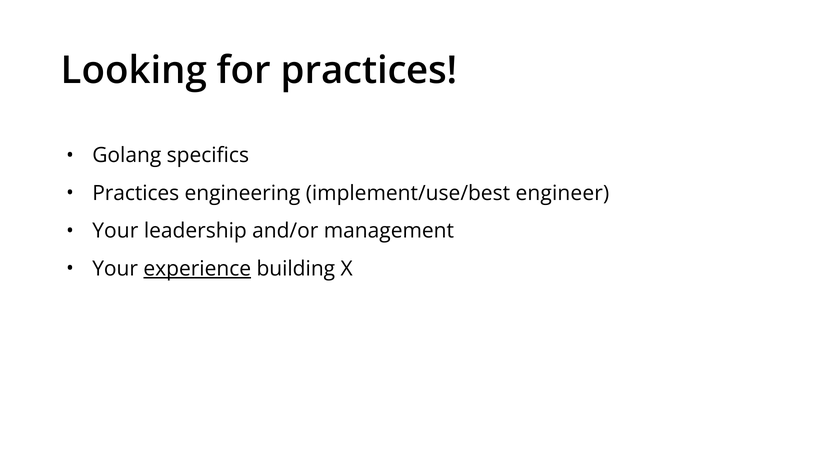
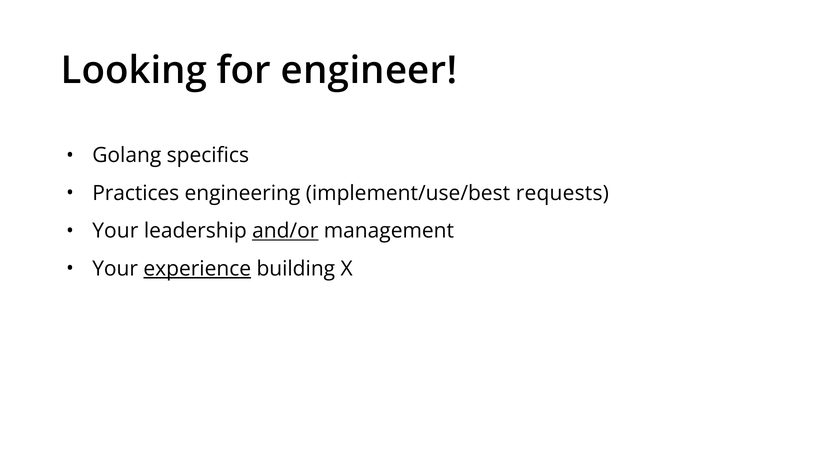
for practices: practices -> engineer (369, 71)
engineer: engineer -> requests (562, 193)
and/or underline: none -> present (285, 231)
